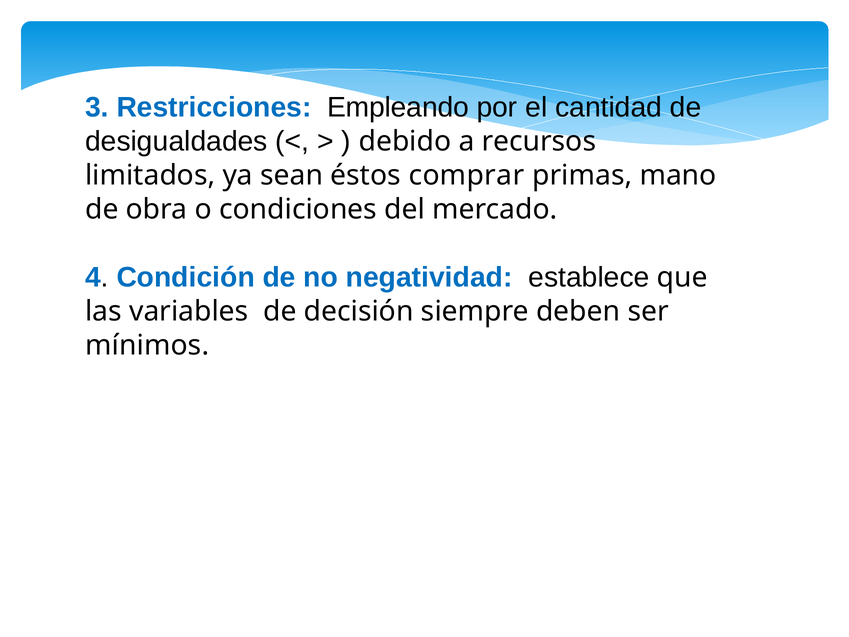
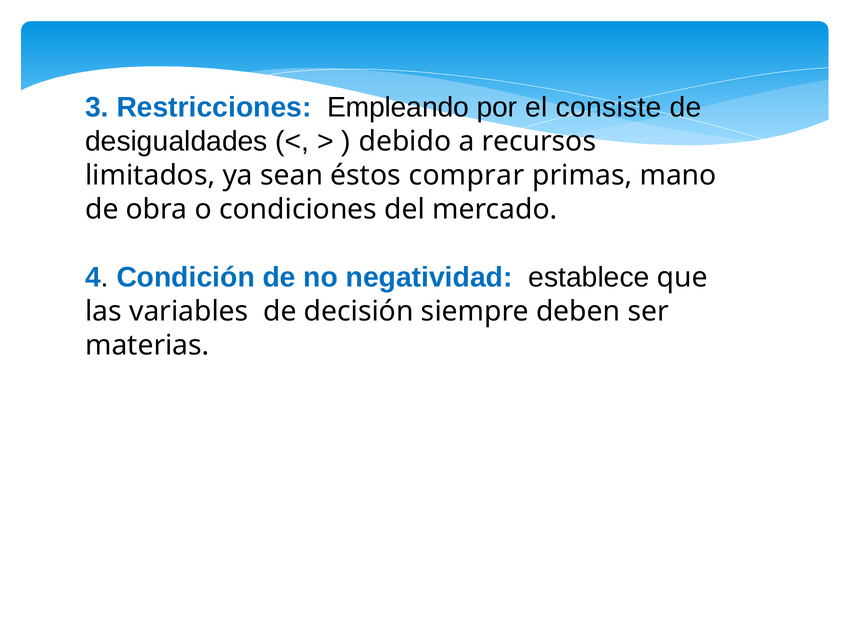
cantidad: cantidad -> consiste (609, 107)
mínimos: mínimos -> materias (147, 345)
